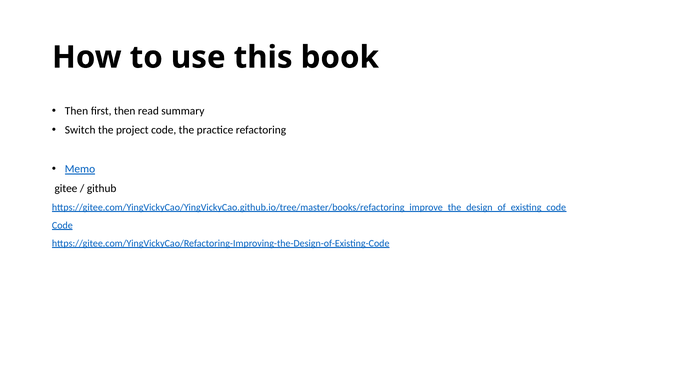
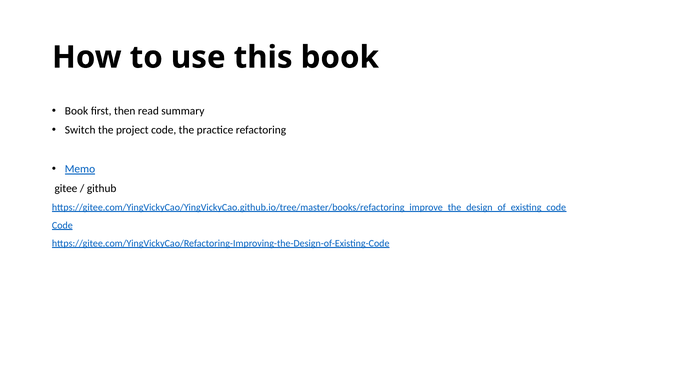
Then: Then -> Book (77, 111)
